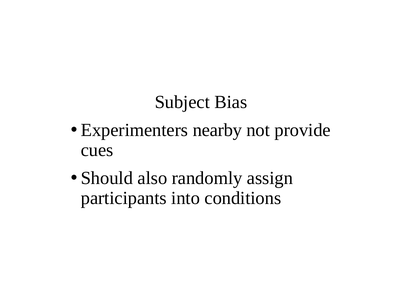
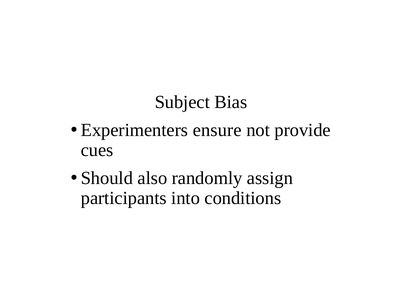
nearby: nearby -> ensure (217, 130)
